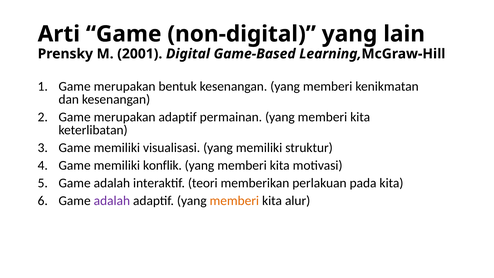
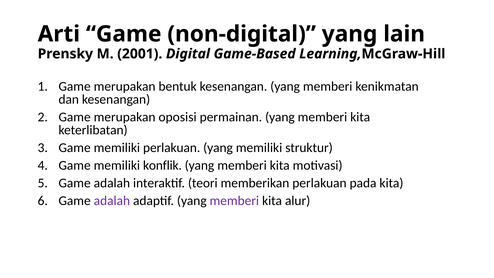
merupakan adaptif: adaptif -> oposisi (178, 117)
memiliki visualisasi: visualisasi -> perlakuan (172, 148)
memberi colour: orange -> purple (234, 201)
